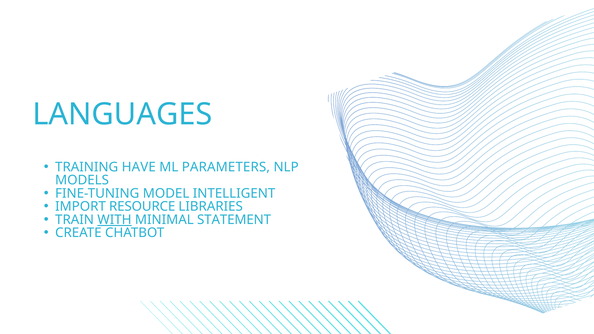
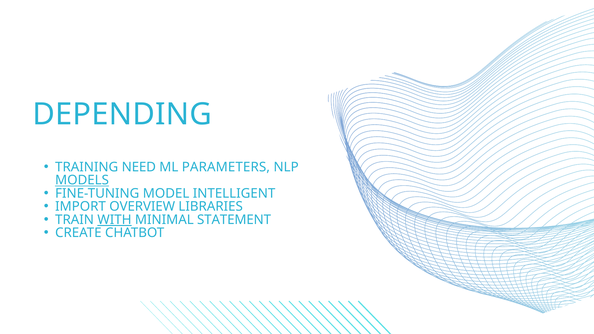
LANGUAGES: LANGUAGES -> DEPENDING (122, 114)
HAVE: HAVE -> NEED (139, 167)
MODELS underline: none -> present (82, 180)
RESOURCE: RESOURCE -> OVERVIEW (142, 207)
